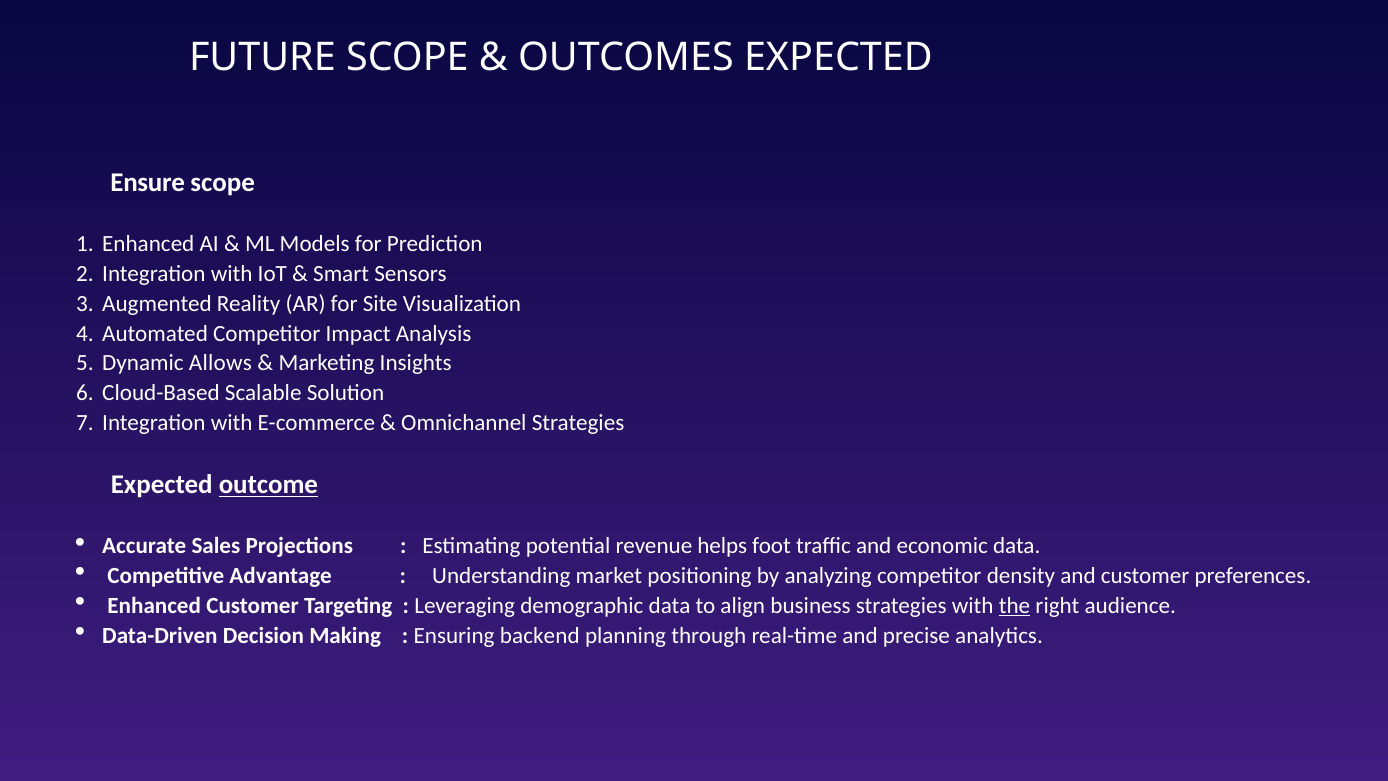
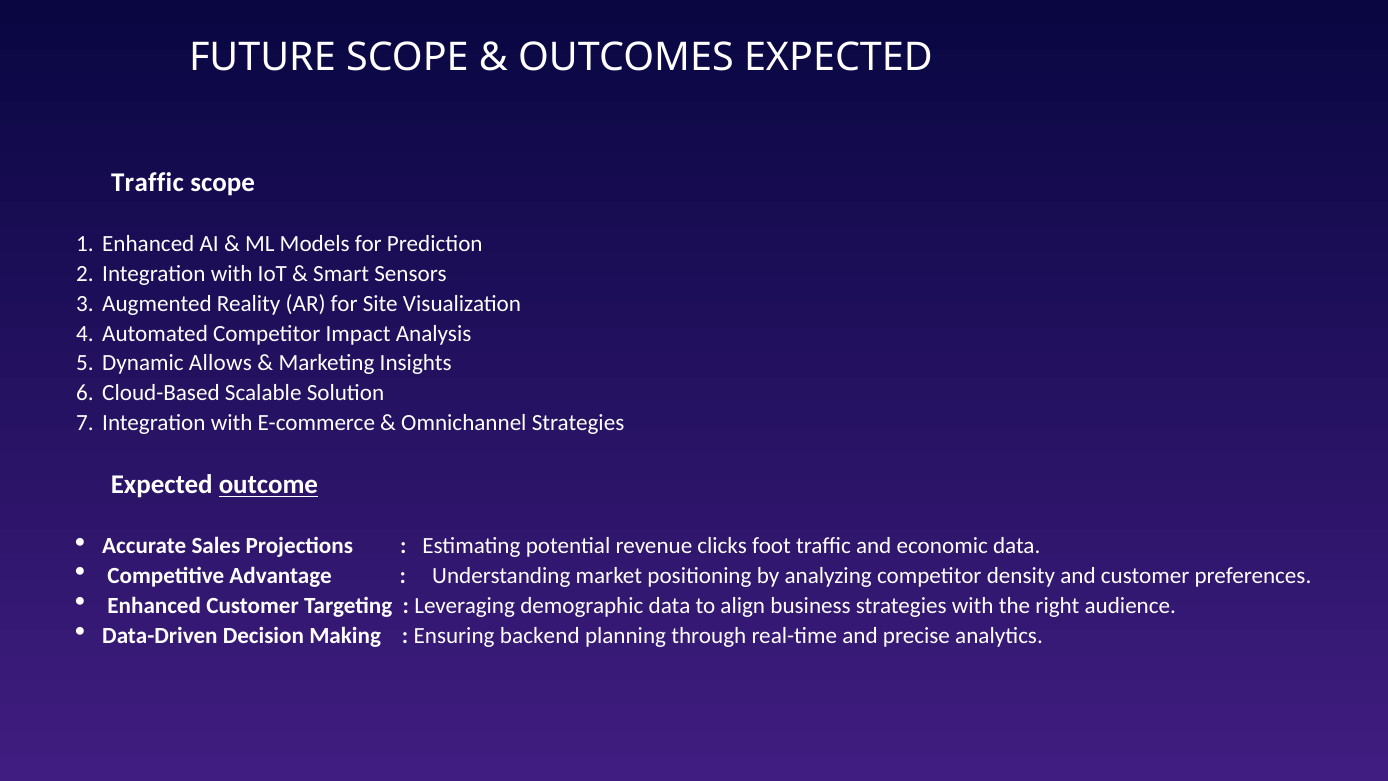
Ensure: Ensure -> Traffic (147, 183)
helps: helps -> clicks (722, 546)
the underline: present -> none (1014, 606)
